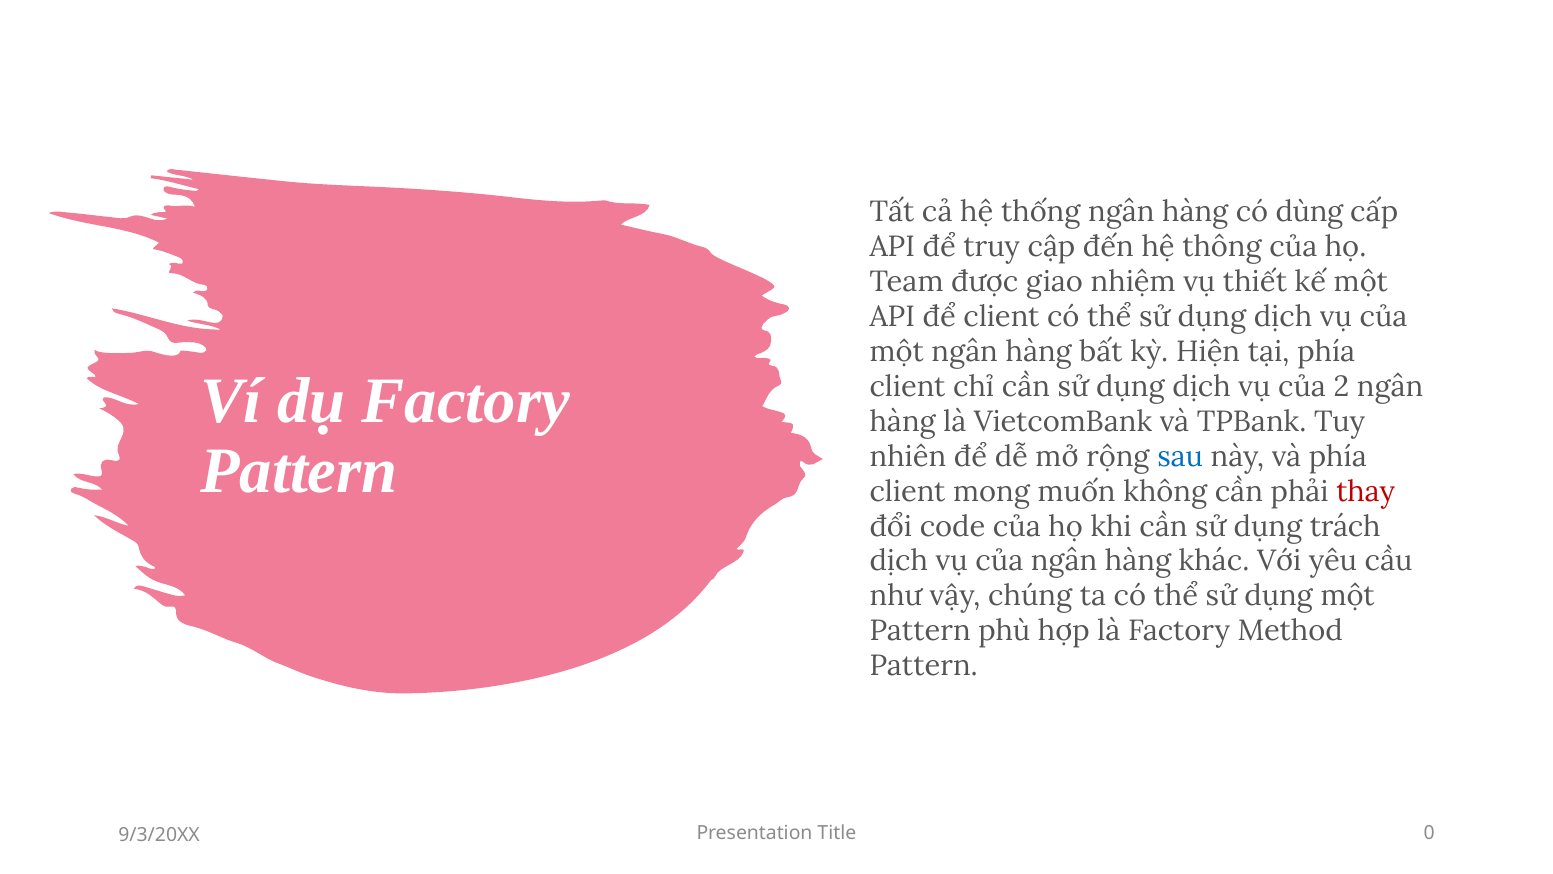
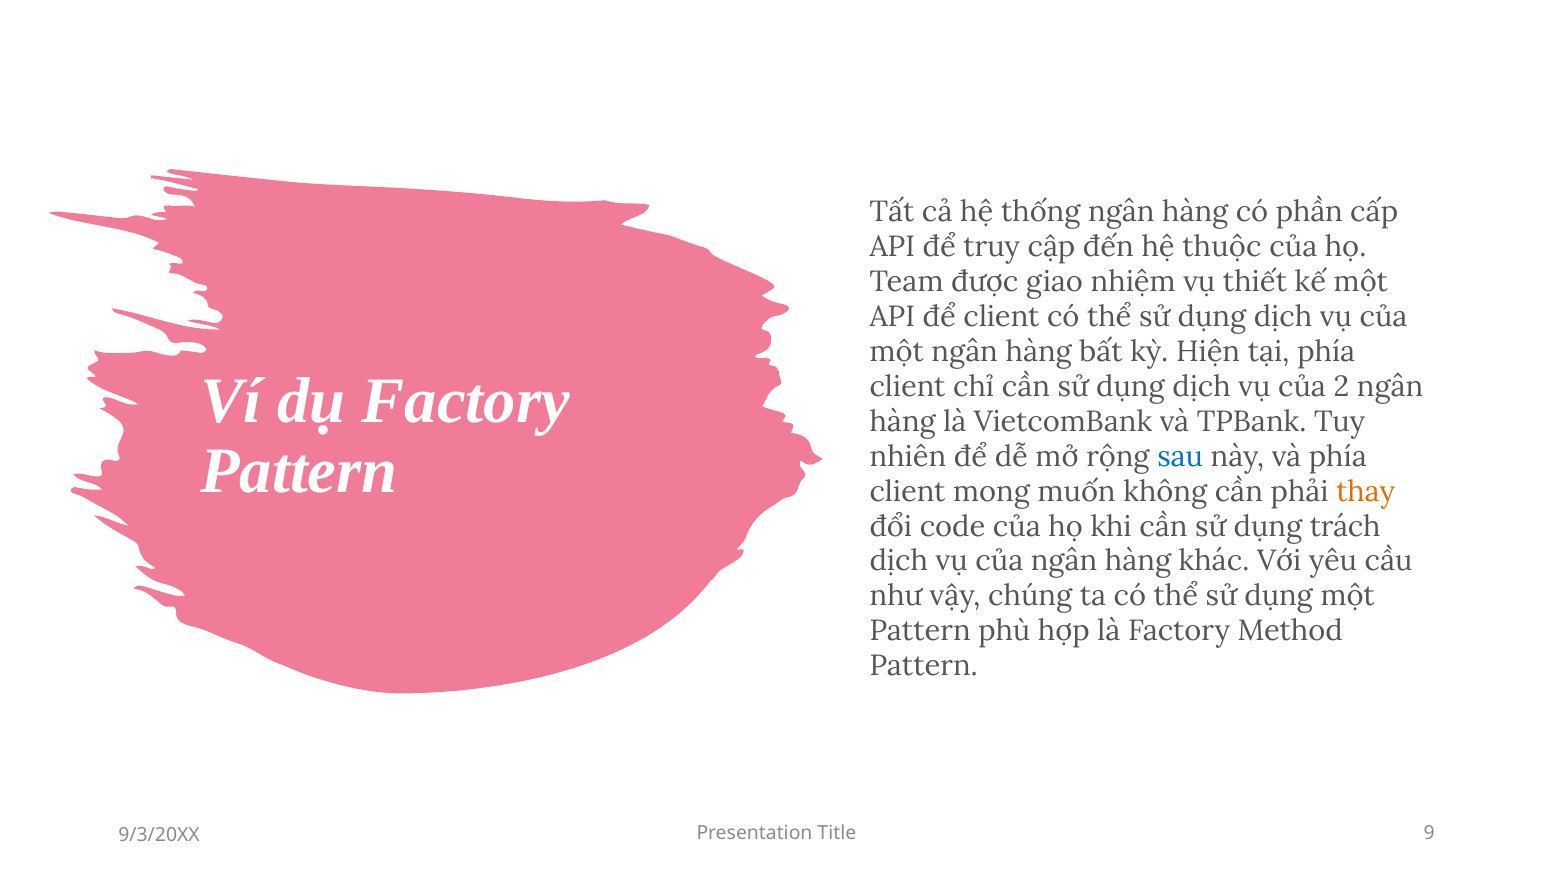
dùng: dùng -> phần (1309, 212)
thông: thông -> thuộc (1222, 247)
thay colour: red -> orange (1366, 491)
0: 0 -> 9 (1429, 833)
